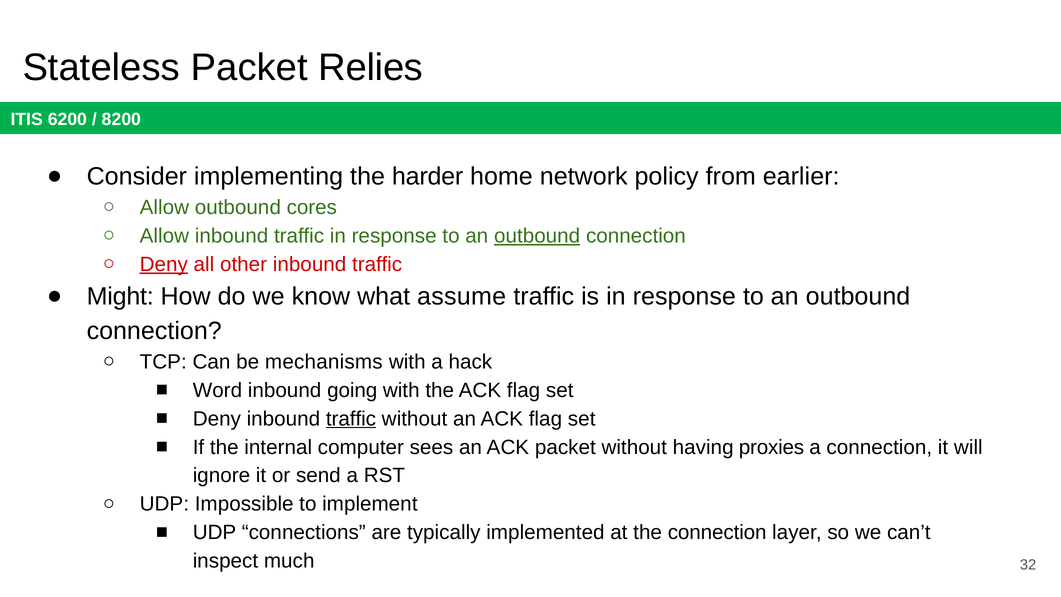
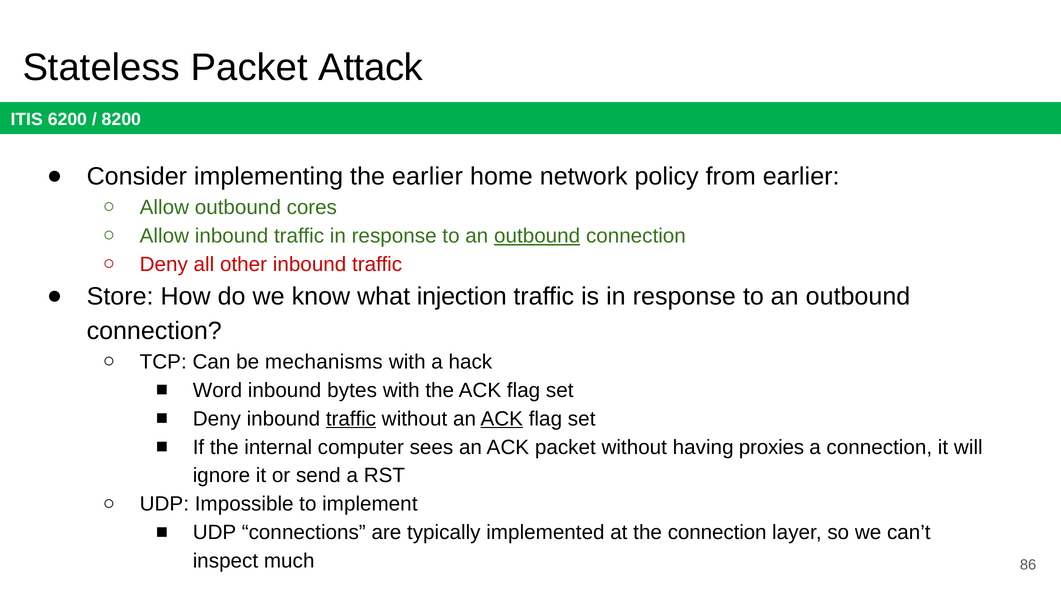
Relies: Relies -> Attack (371, 68)
the harder: harder -> earlier (427, 177)
Deny underline: present -> none (164, 264)
Might: Might -> Store (120, 296)
assume: assume -> injection (462, 296)
going: going -> bytes (352, 390)
ACK underline: none -> present (502, 419)
32: 32 -> 86 (1028, 565)
